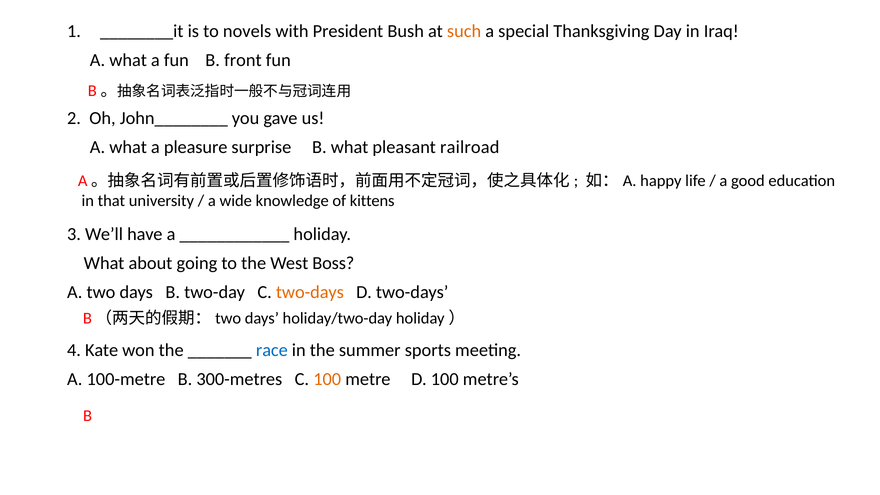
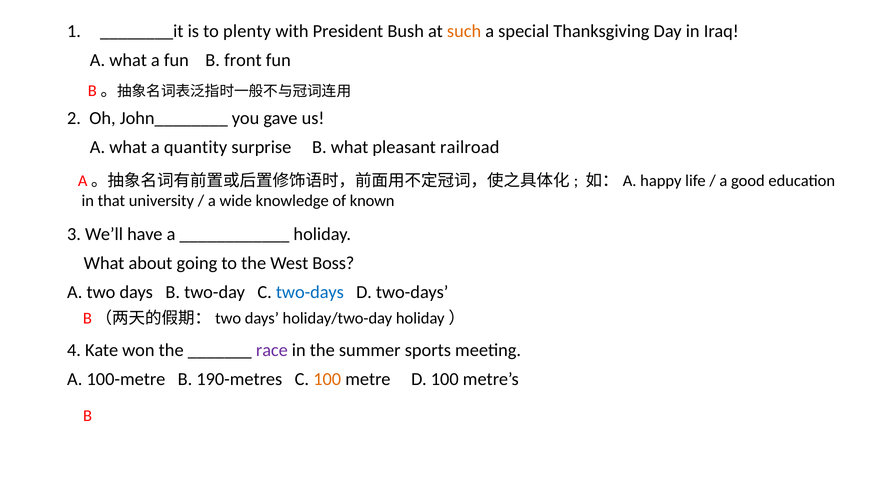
novels: novels -> plenty (247, 31)
pleasure: pleasure -> quantity (196, 147)
kittens: kittens -> known (372, 201)
two-days colour: orange -> blue (310, 292)
race colour: blue -> purple (272, 350)
300-metres: 300-metres -> 190-metres (239, 379)
